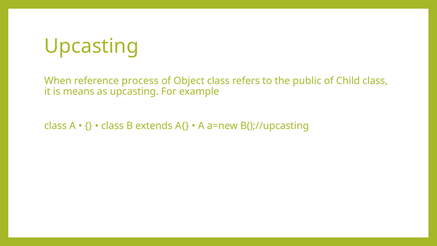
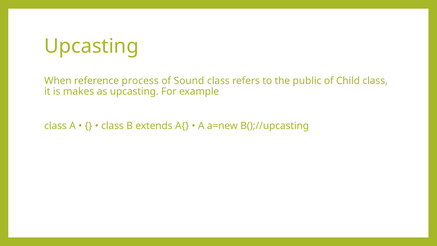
Object: Object -> Sound (189, 81)
means: means -> makes (79, 92)
